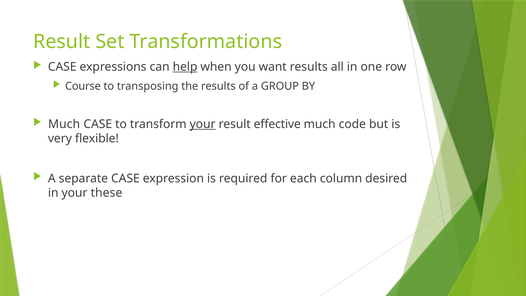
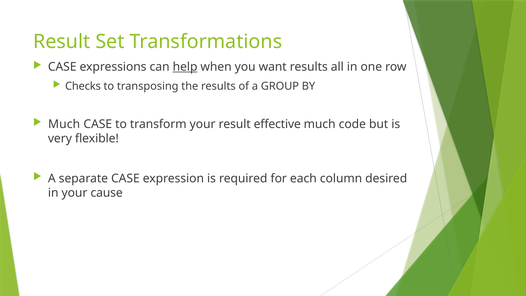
Course: Course -> Checks (83, 86)
your underline: present -> none (203, 124)
these: these -> cause (107, 193)
